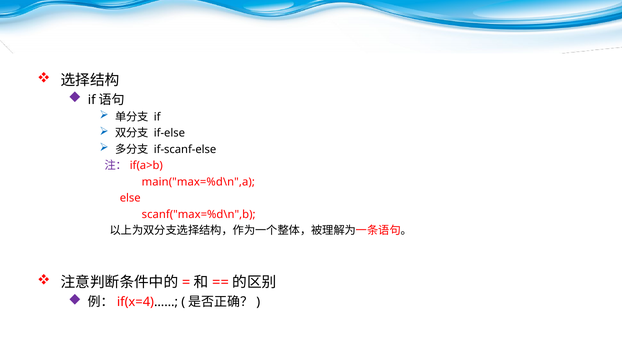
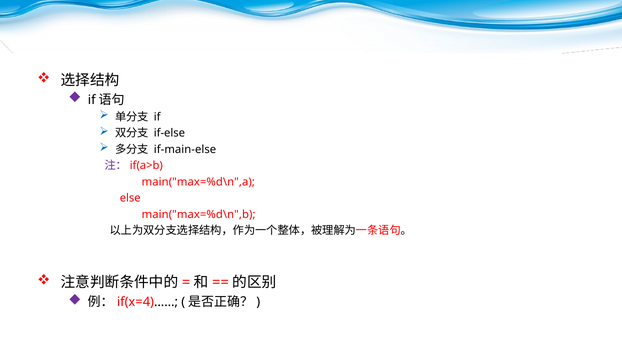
if-scanf-else: if-scanf-else -> if-main-else (185, 149)
scanf("max=%d\n",b: scanf("max=%d\n",b -> main("max=%d\n",b (199, 214)
